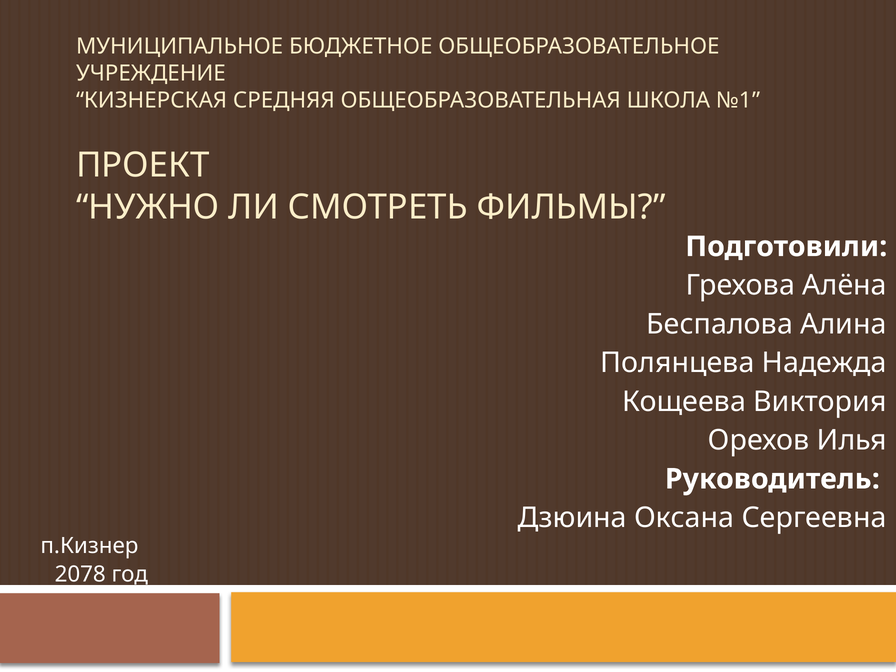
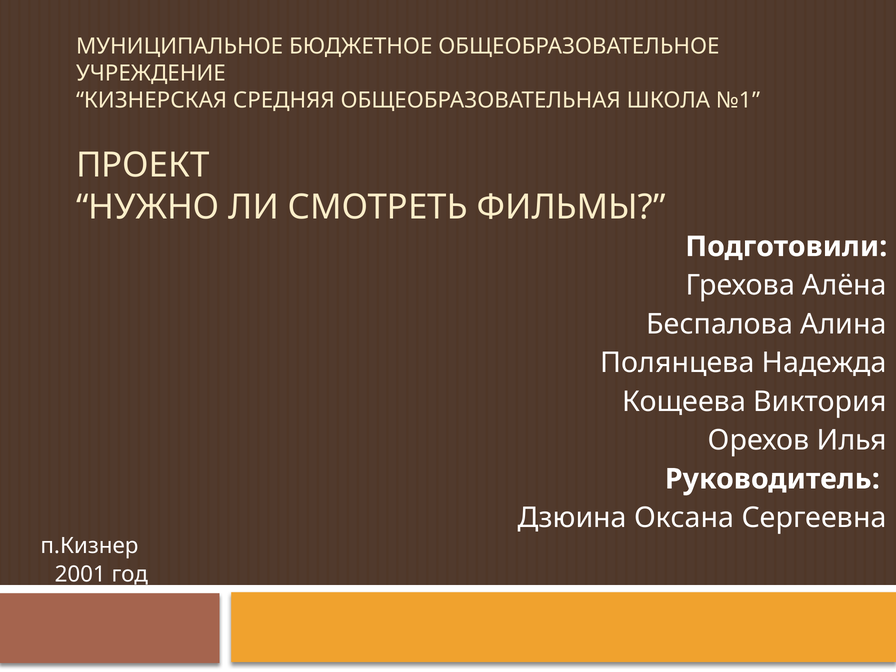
2078: 2078 -> 2001 (80, 574)
